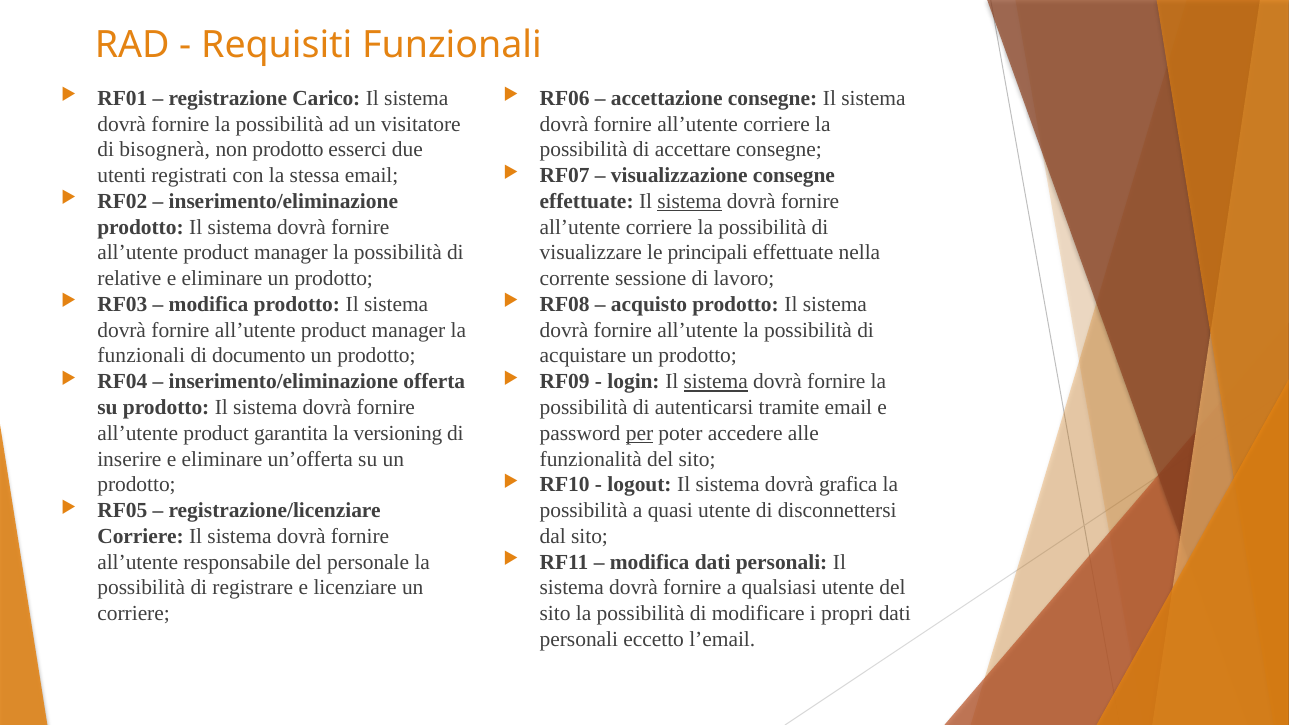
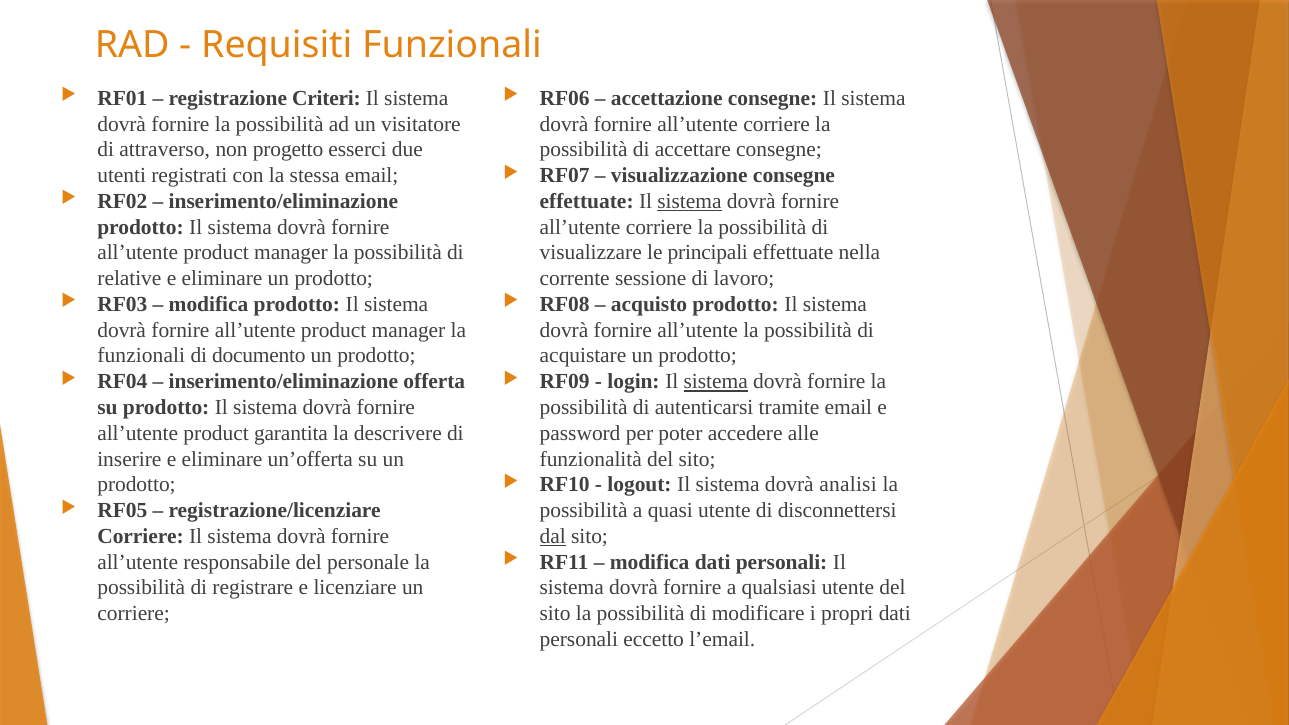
Carico: Carico -> Criteri (326, 98)
bisognerà: bisognerà -> attraverso (165, 150)
non prodotto: prodotto -> progetto (288, 150)
versioning: versioning -> descrivere (398, 433)
per underline: present -> none (639, 433)
grafica: grafica -> analisi (848, 485)
dal underline: none -> present (553, 536)
